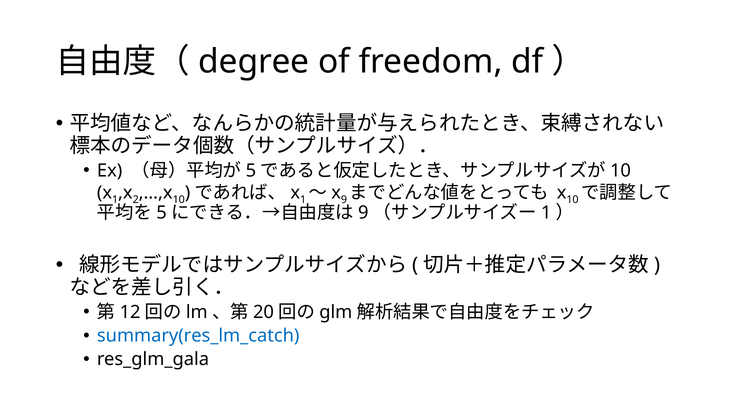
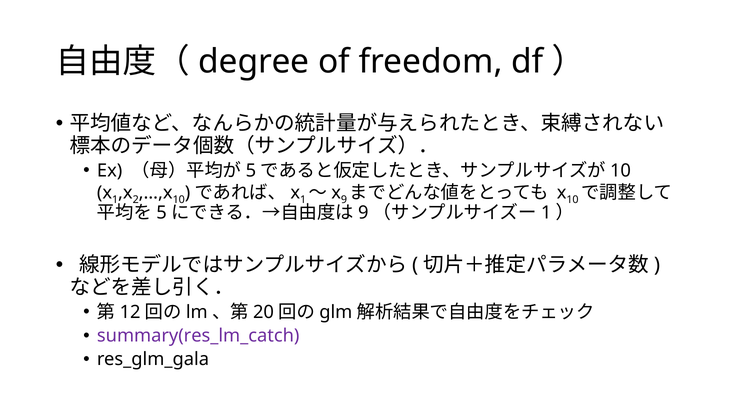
summary(res_lm_catch colour: blue -> purple (198, 336)
